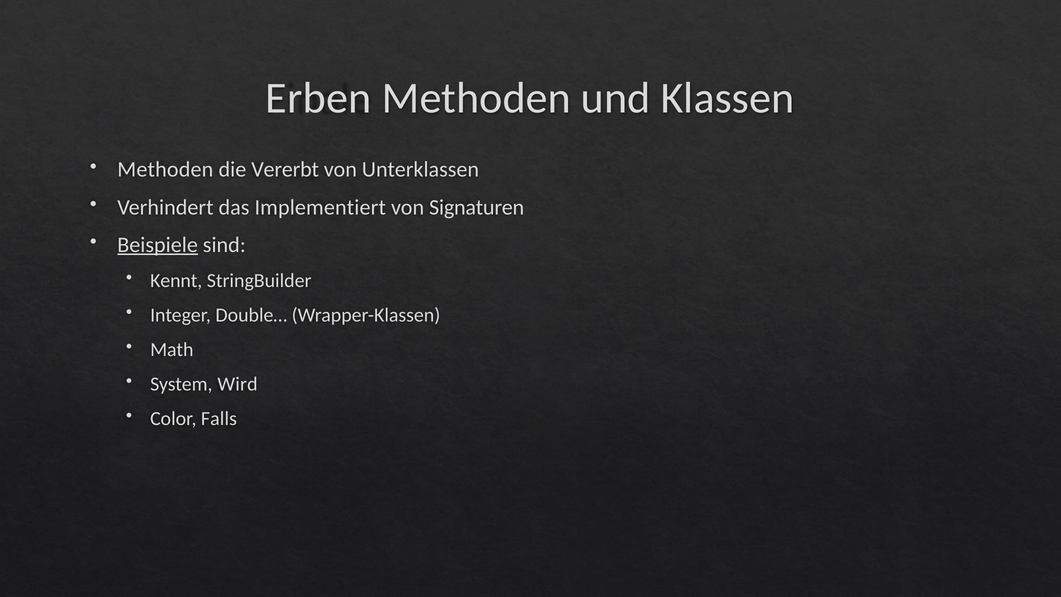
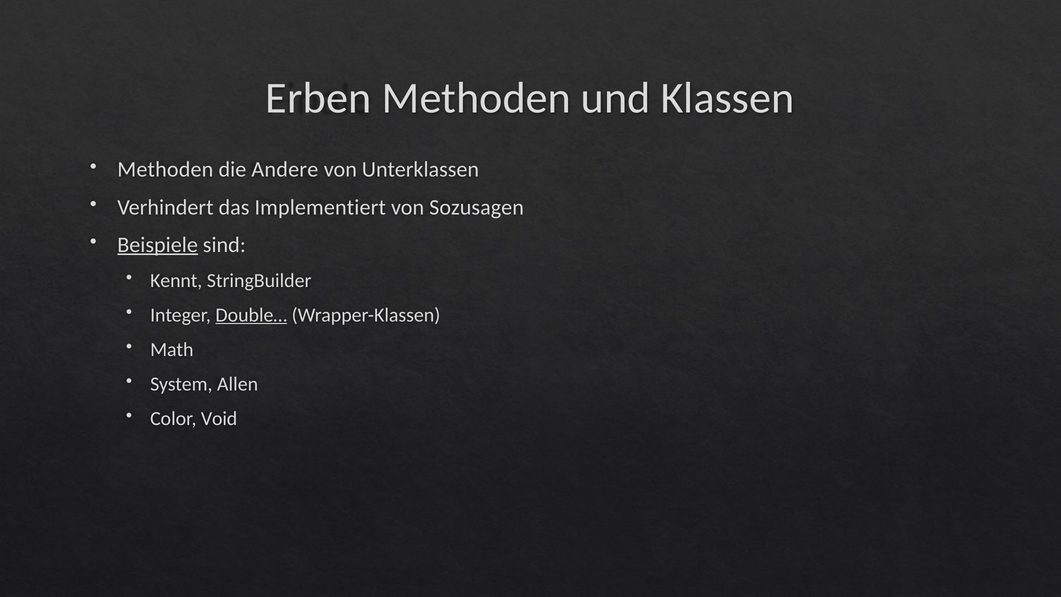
Vererbt: Vererbt -> Andere (285, 170)
Signaturen: Signaturen -> Sozusagen (477, 207)
Double… underline: none -> present (251, 315)
Wird: Wird -> Allen (238, 384)
Falls: Falls -> Void (219, 418)
